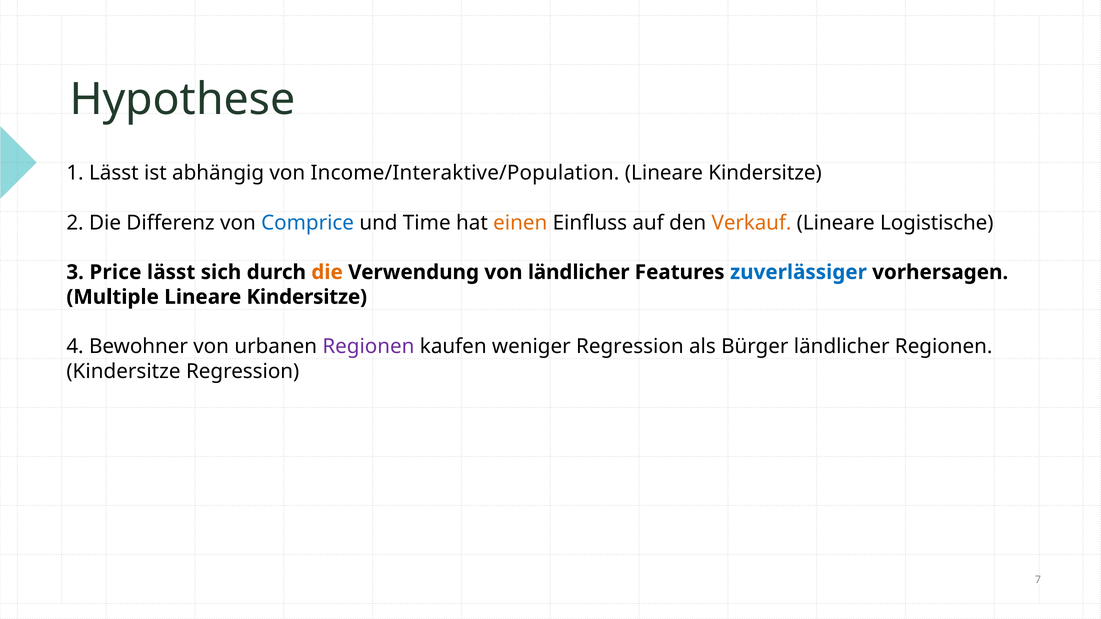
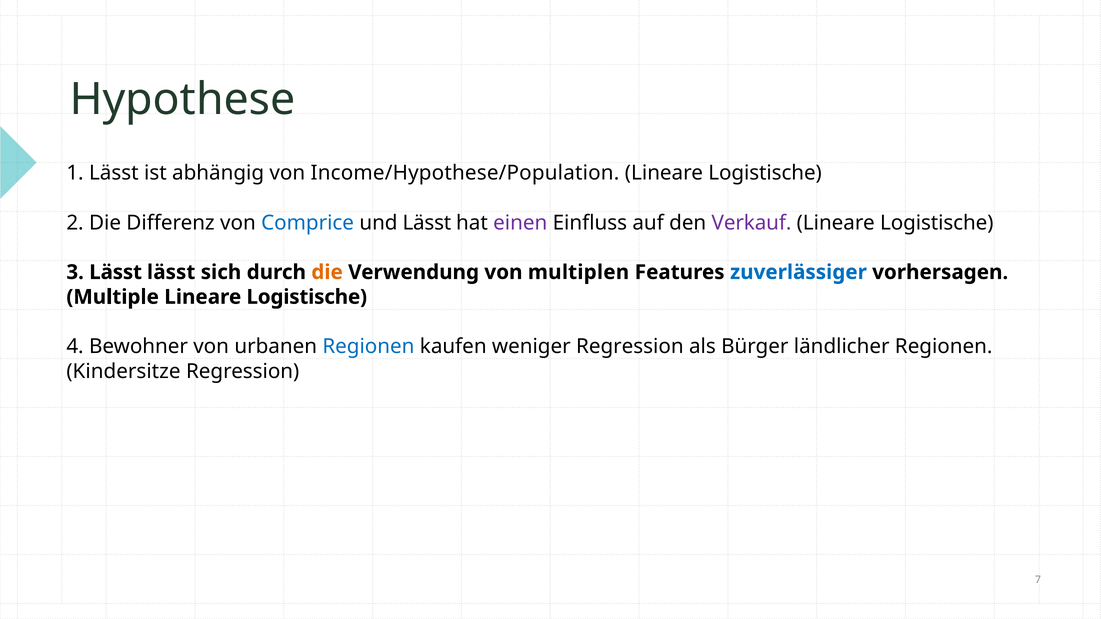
Income/Interaktive/Population: Income/Interaktive/Population -> Income/Hypothese/Population (465, 173)
Kindersitze: Kindersitze -> Logistische (765, 173)
und Time: Time -> Lässt (427, 223)
einen colour: orange -> purple (520, 223)
Verkauf colour: orange -> purple (752, 223)
3 Price: Price -> Lässt (116, 272)
von ländlicher: ländlicher -> multiplen (579, 272)
Multiple Lineare Kindersitze: Kindersitze -> Logistische (307, 297)
Regionen colour: purple -> blue (368, 347)
